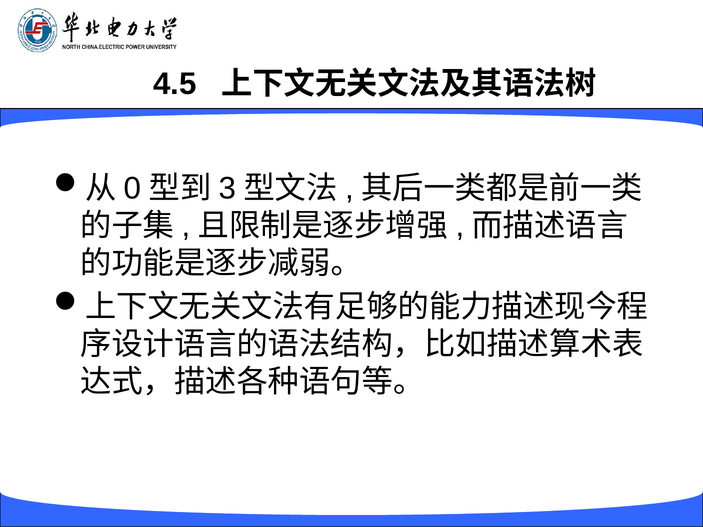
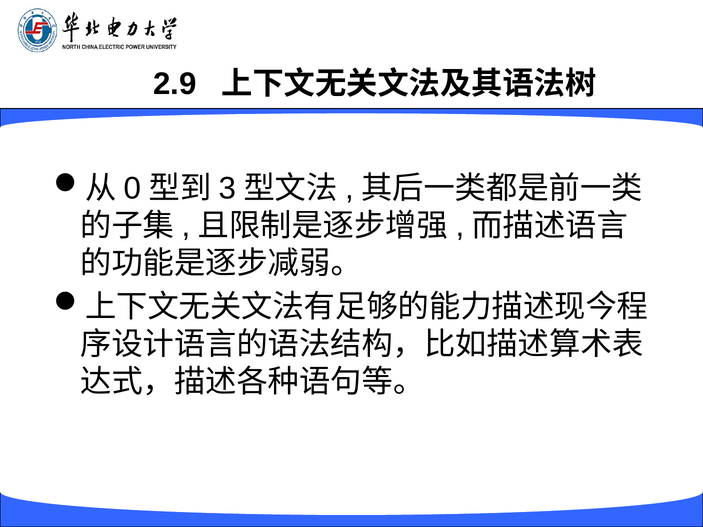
4.5: 4.5 -> 2.9 (175, 84)
